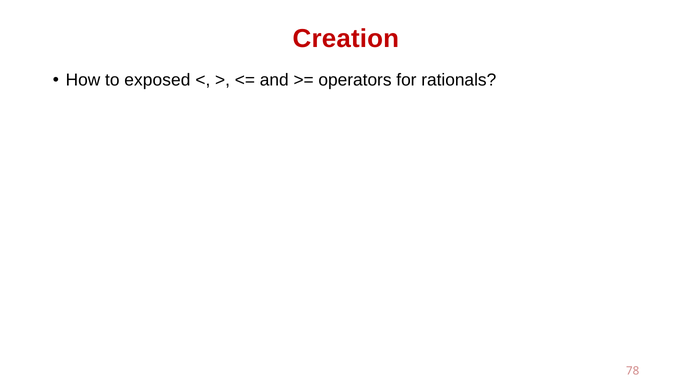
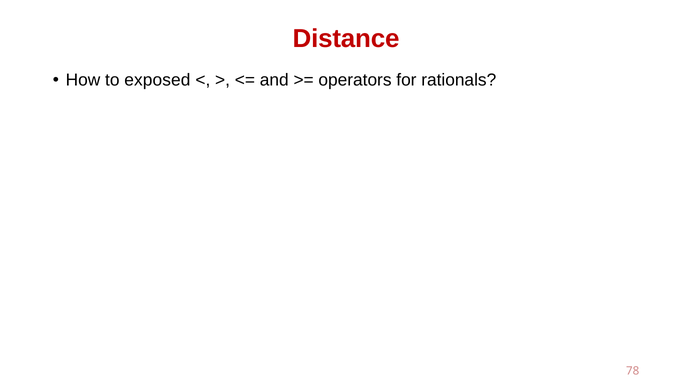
Creation: Creation -> Distance (346, 39)
